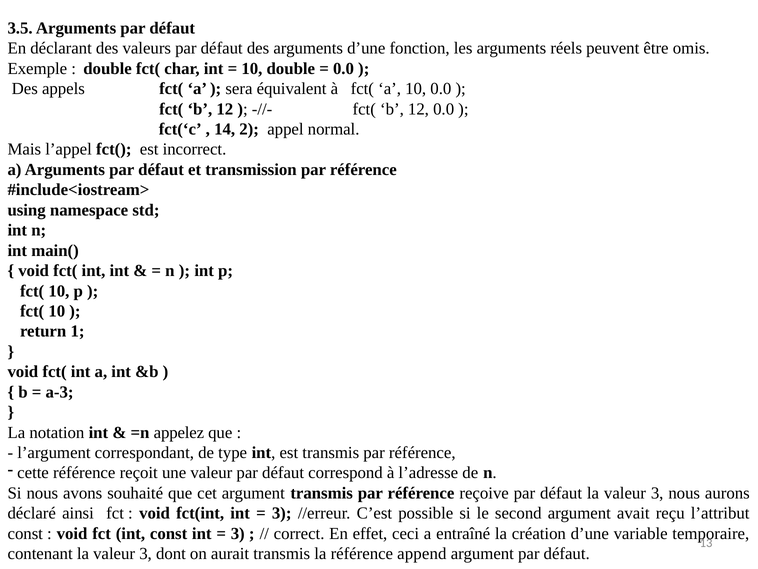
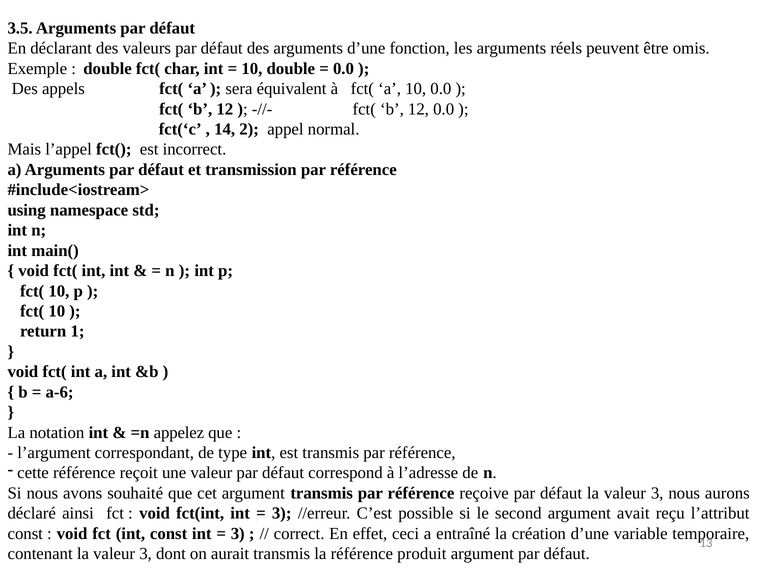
a-3: a-3 -> a-6 (60, 392)
append: append -> produit (422, 553)
